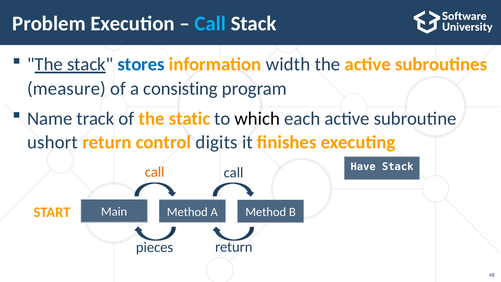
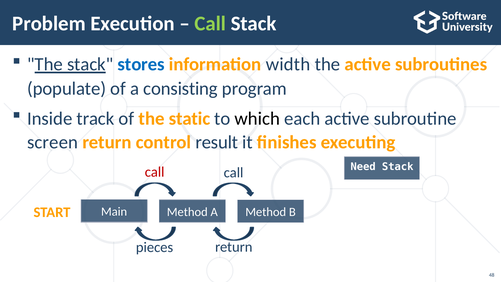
Call colour: light blue -> light green (210, 24)
measure: measure -> populate (67, 88)
Name: Name -> Inside (50, 118)
ushort: ushort -> screen (53, 142)
digits: digits -> result (217, 142)
Have: Have -> Need (363, 167)
call colour: orange -> red (155, 172)
